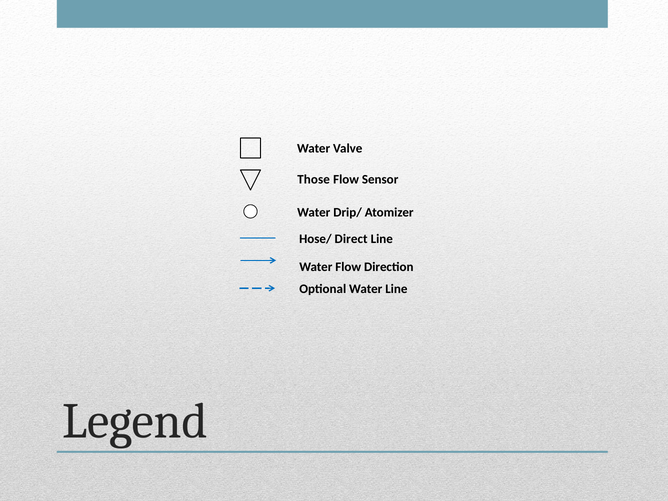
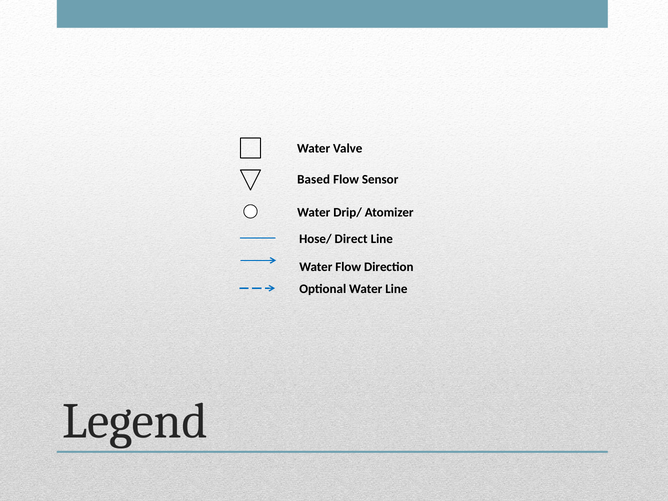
Those: Those -> Based (314, 180)
